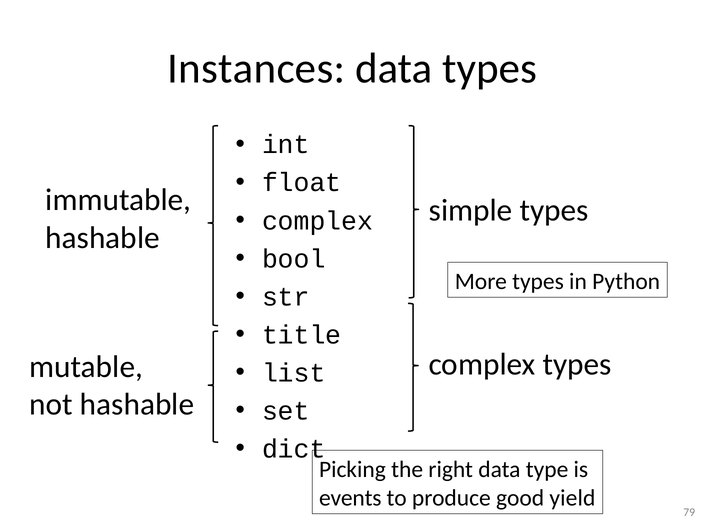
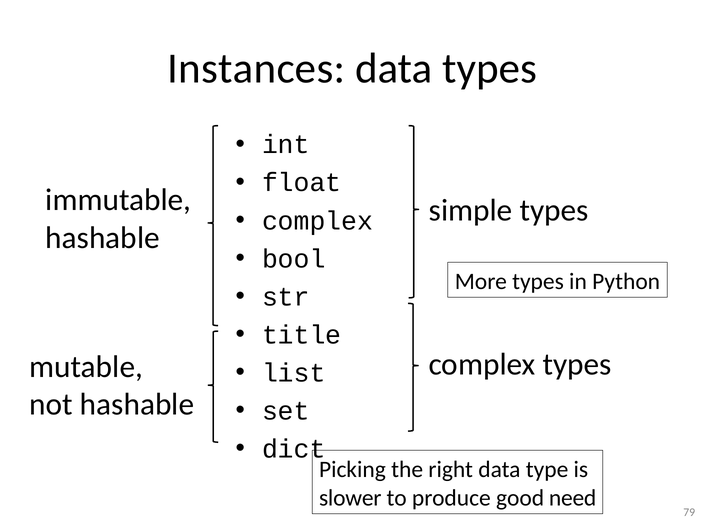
events: events -> slower (350, 498)
yield: yield -> need (573, 498)
